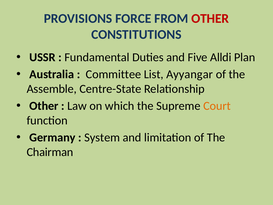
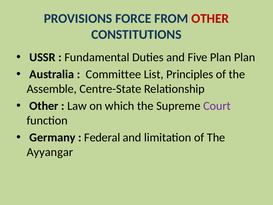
Five Alldi: Alldi -> Plan (221, 57)
Ayyangar: Ayyangar -> Principles (190, 74)
Court colour: orange -> purple (217, 106)
System: System -> Federal (102, 137)
Chairman: Chairman -> Ayyangar (50, 152)
